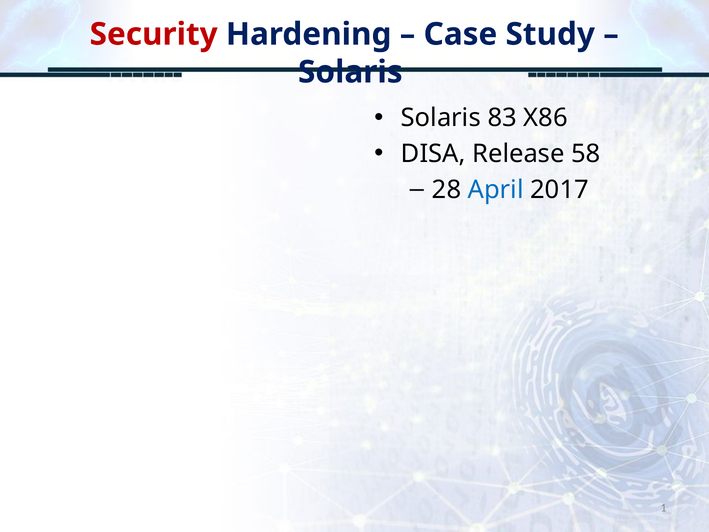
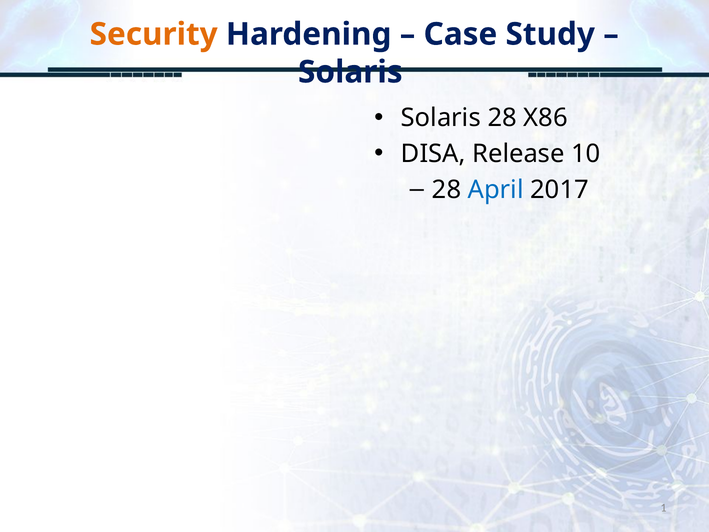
Security colour: red -> orange (154, 34)
Solaris 83: 83 -> 28 (502, 118)
58: 58 -> 10 (586, 154)
